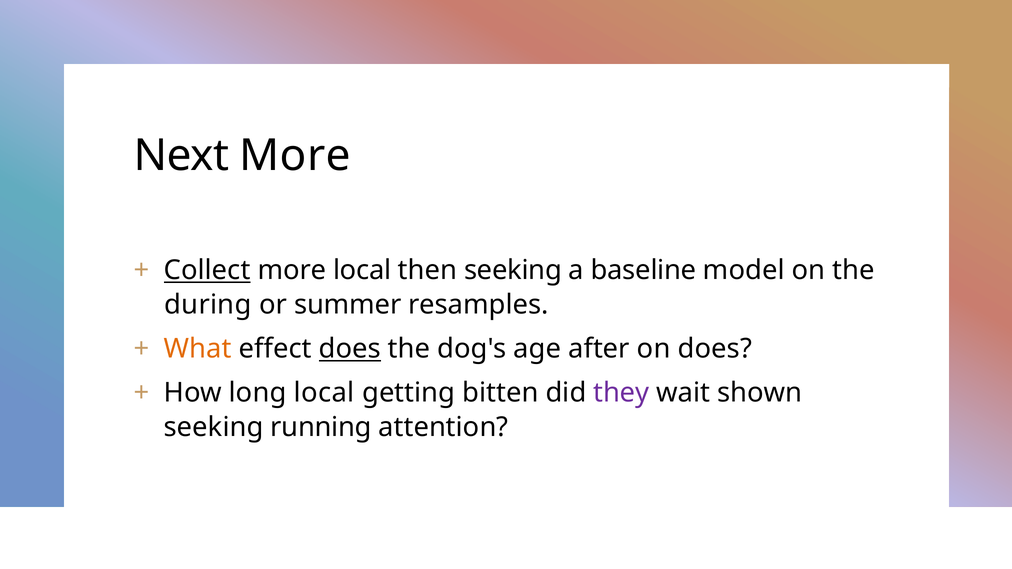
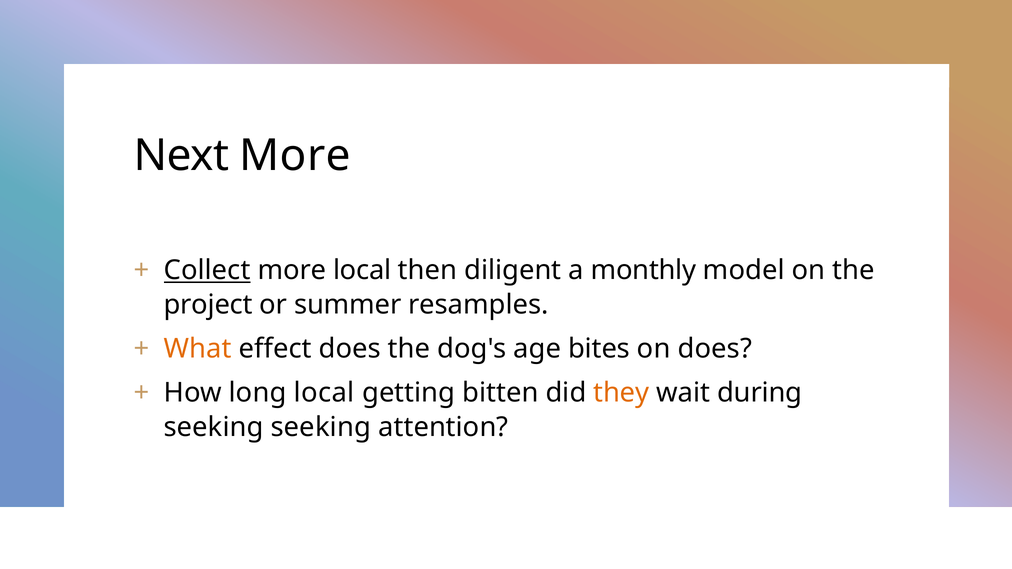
then seeking: seeking -> diligent (513, 270)
baseline: baseline -> monthly (644, 270)
during: during -> project (208, 305)
does underline: present -> none (350, 349)
after: after -> bites (599, 349)
they colour: purple -> orange (621, 393)
shown: shown -> during (760, 393)
seeking running: running -> seeking (321, 428)
